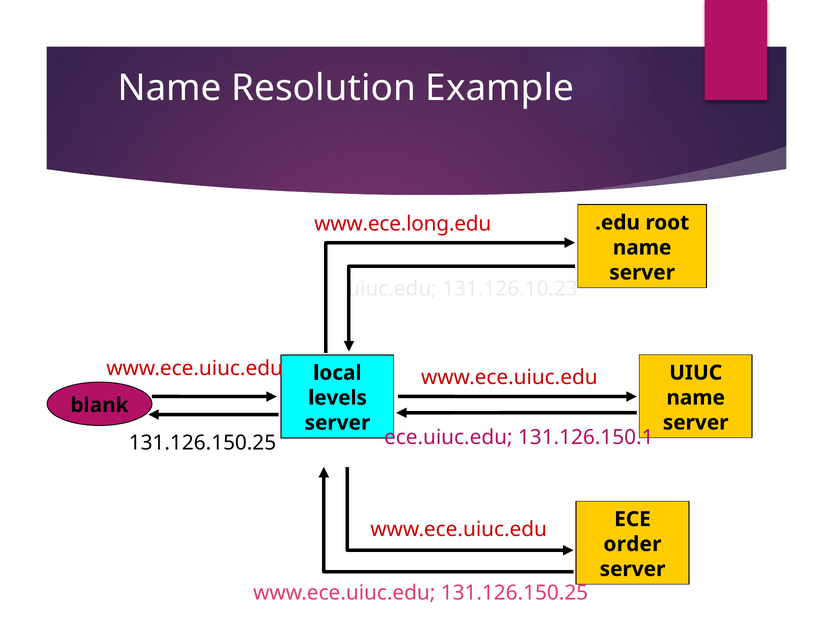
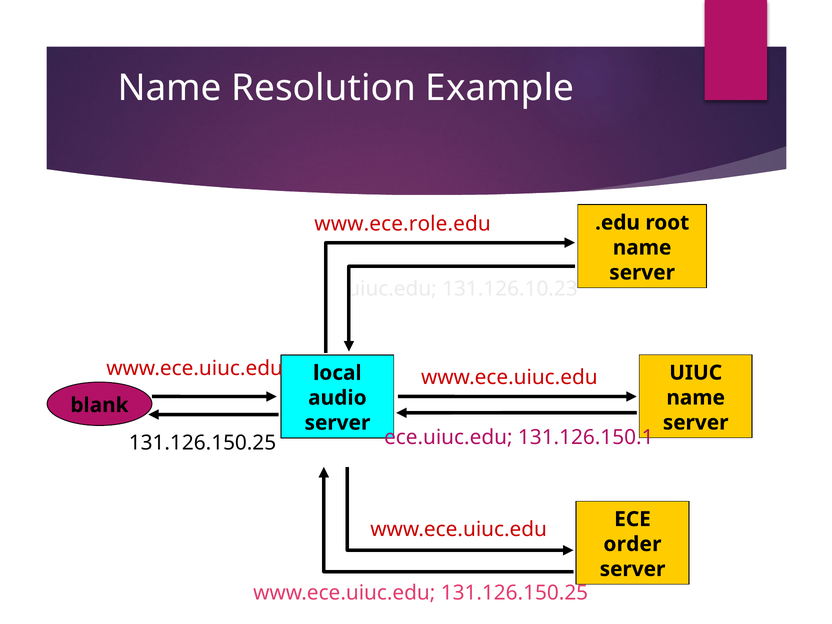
www.ece.long.edu: www.ece.long.edu -> www.ece.role.edu (403, 224)
levels: levels -> audio (337, 398)
